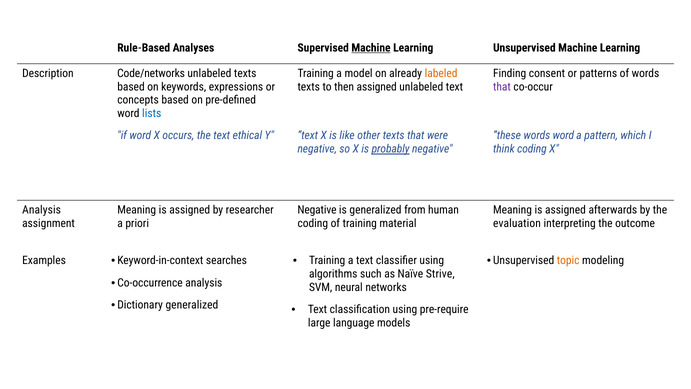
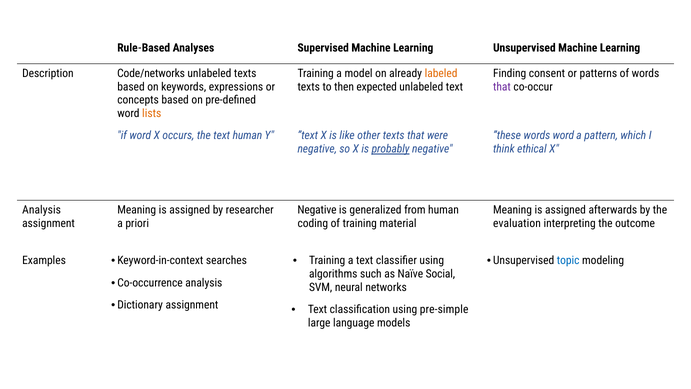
Machine underline: present -> none (371, 48)
then assigned: assigned -> expected (377, 87)
lists colour: blue -> orange (152, 113)
text ethical: ethical -> human (247, 135)
think coding: coding -> ethical (532, 149)
topic colour: orange -> blue (568, 260)
Strive: Strive -> Social (440, 274)
Dictionary generalized: generalized -> assignment (192, 305)
pre-require: pre-require -> pre-simple (444, 309)
